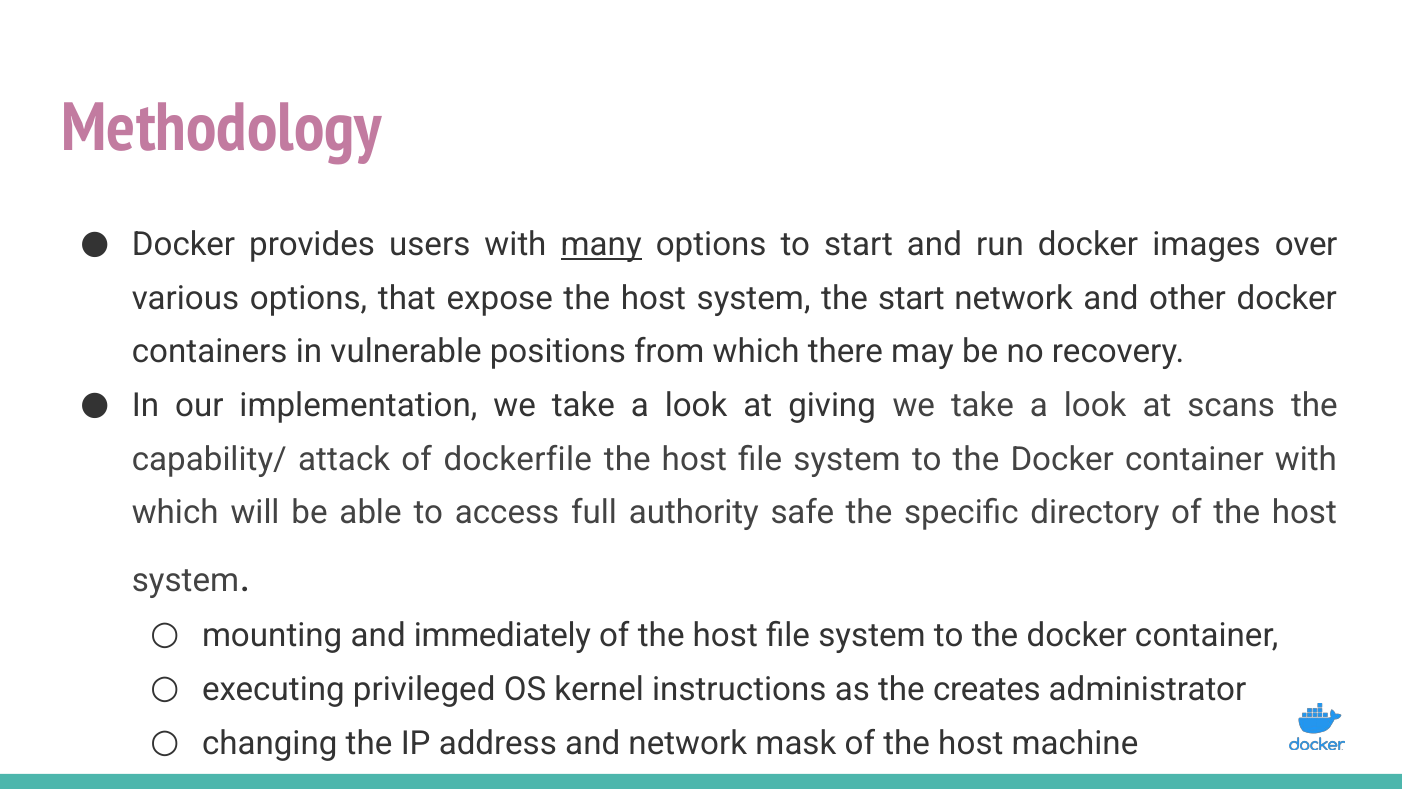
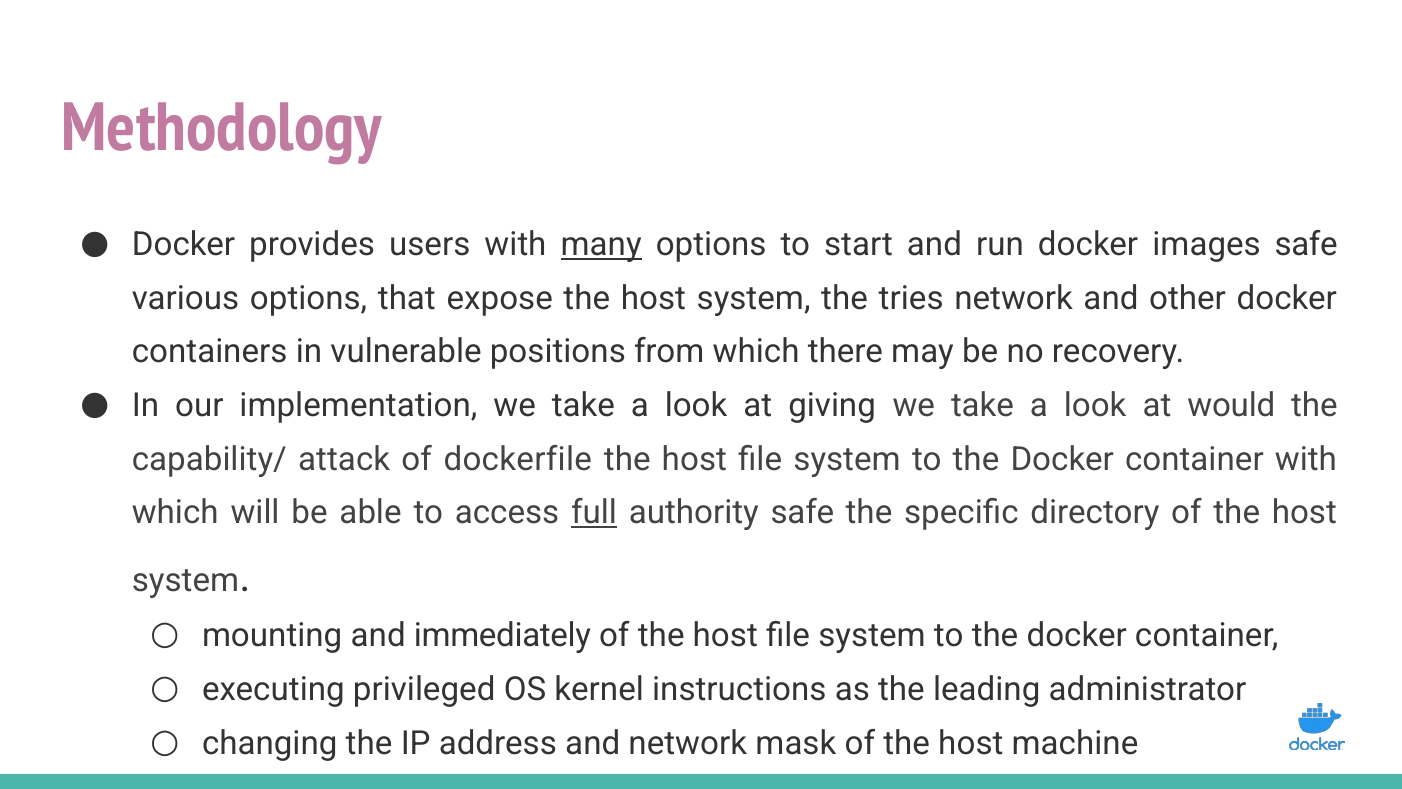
images over: over -> safe (1306, 244)
the start: start -> tries (911, 298)
scans: scans -> would (1231, 405)
full underline: none -> present (594, 513)
creates: creates -> leading (987, 689)
